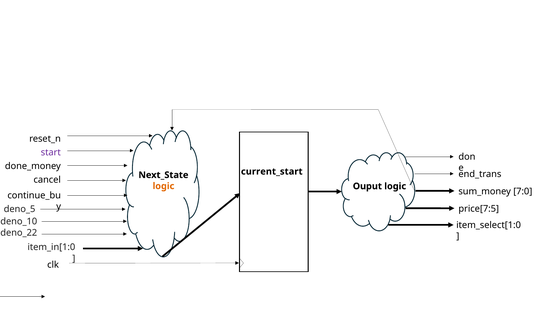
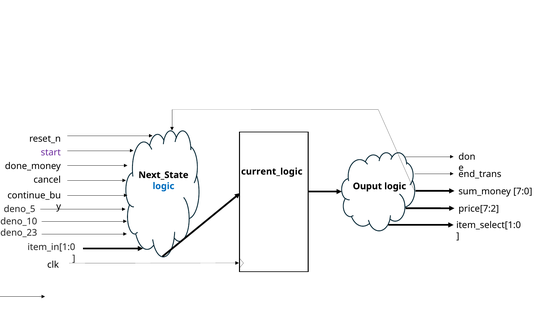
current_start: current_start -> current_logic (272, 172)
logic colour: orange -> blue (163, 186)
price[7:5: price[7:5 -> price[7:2 (479, 209)
deno_22: deno_22 -> deno_23 (19, 233)
